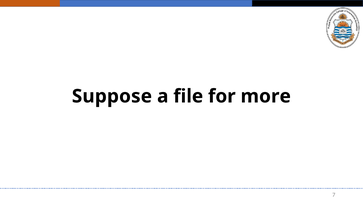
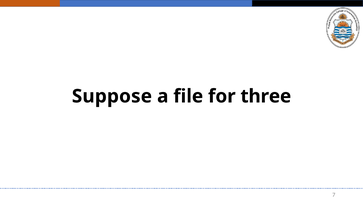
more: more -> three (266, 96)
